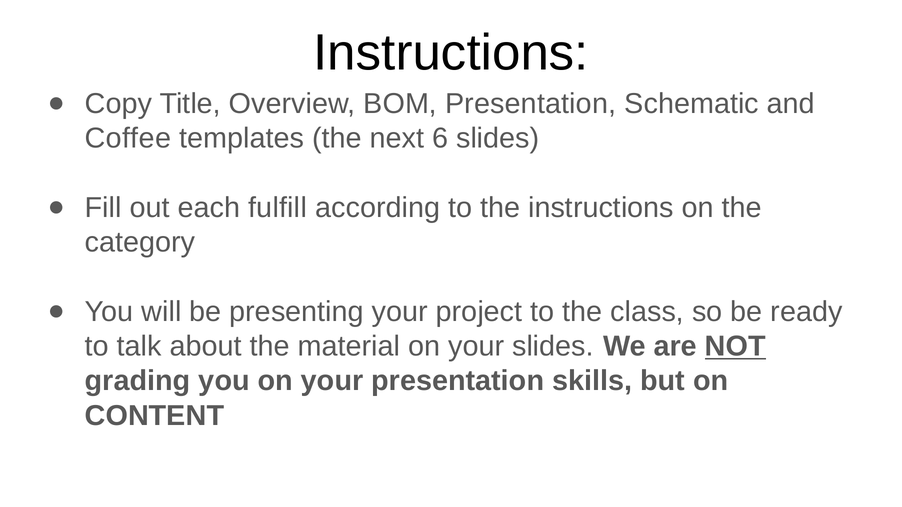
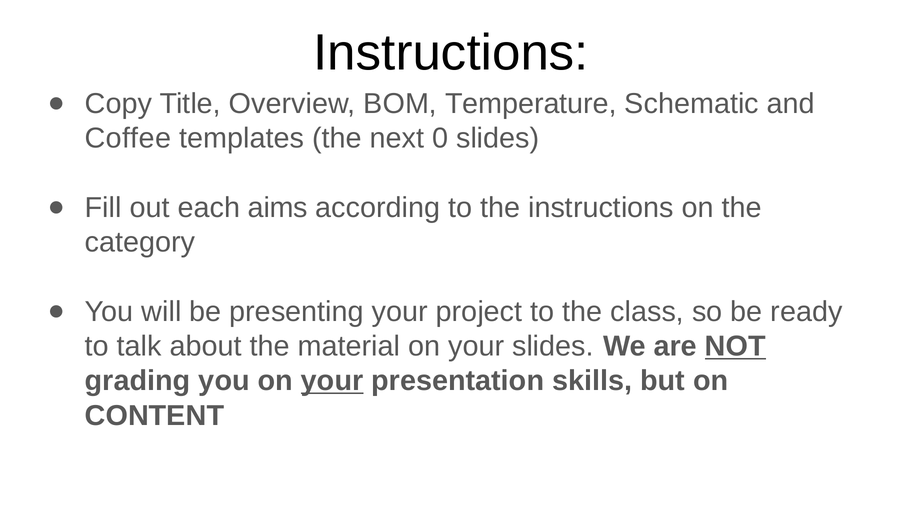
BOM Presentation: Presentation -> Temperature (531, 104)
6: 6 -> 0 (440, 139)
fulfill: fulfill -> aims (278, 208)
your underline: none -> present (332, 381)
